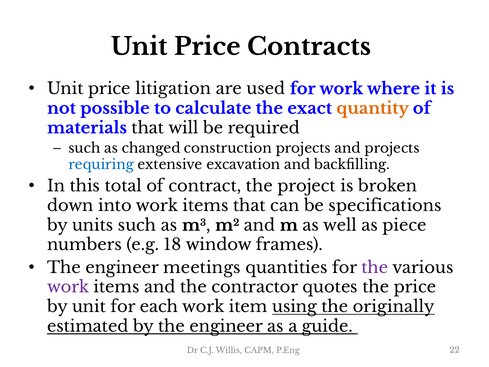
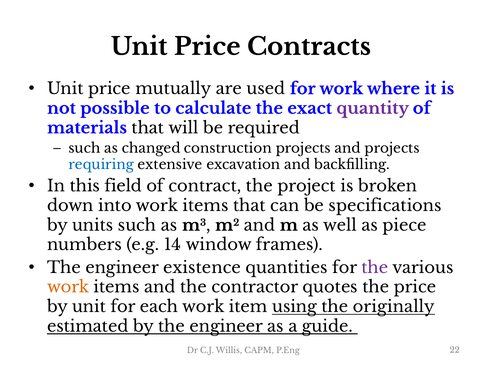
litigation: litigation -> mutually (173, 89)
quantity colour: orange -> purple (373, 108)
total: total -> field (123, 186)
18: 18 -> 14 (173, 245)
meetings: meetings -> existence (202, 268)
work colour: purple -> orange (68, 287)
